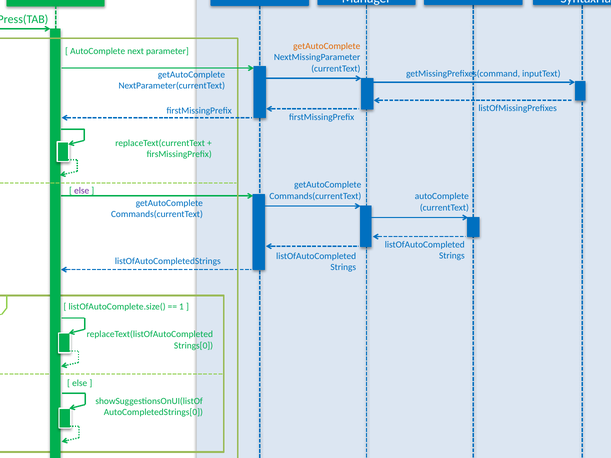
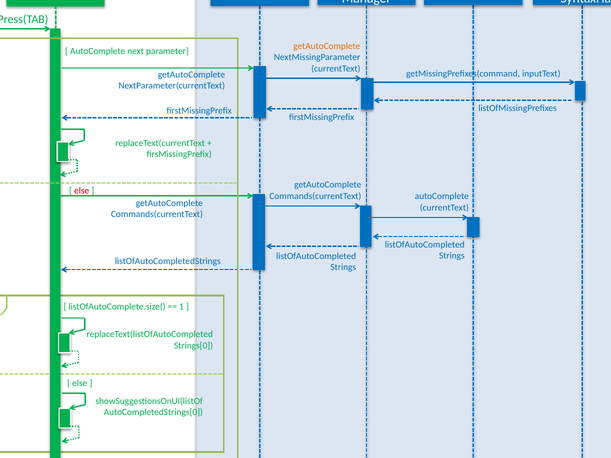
else colour: purple -> red (82, 191)
